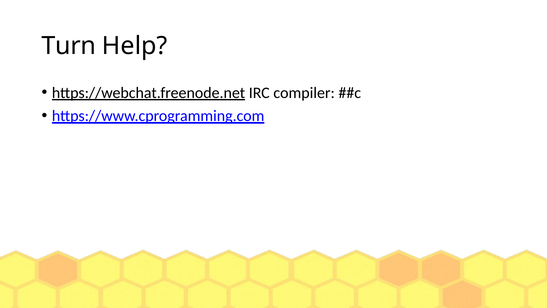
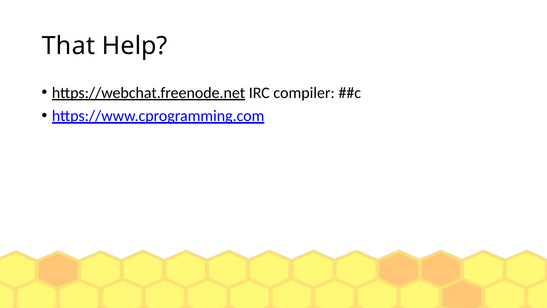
Turn: Turn -> That (68, 46)
